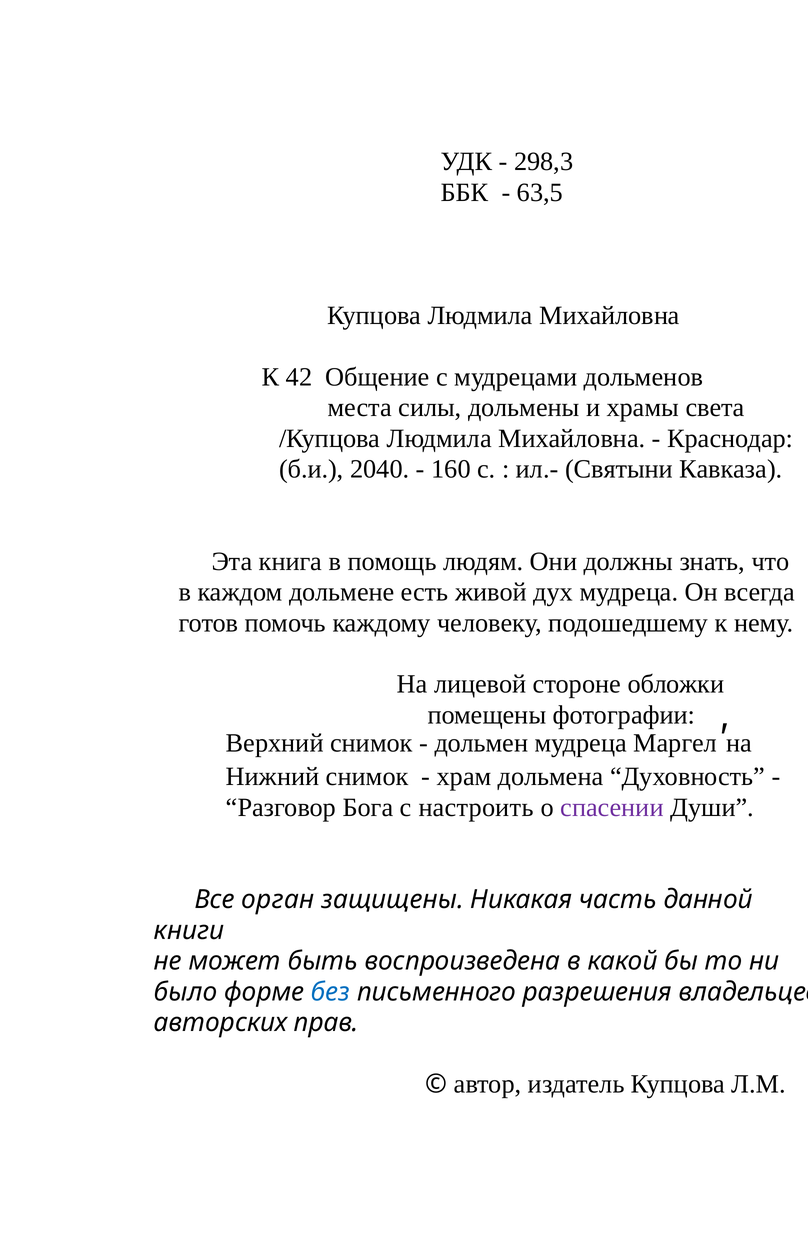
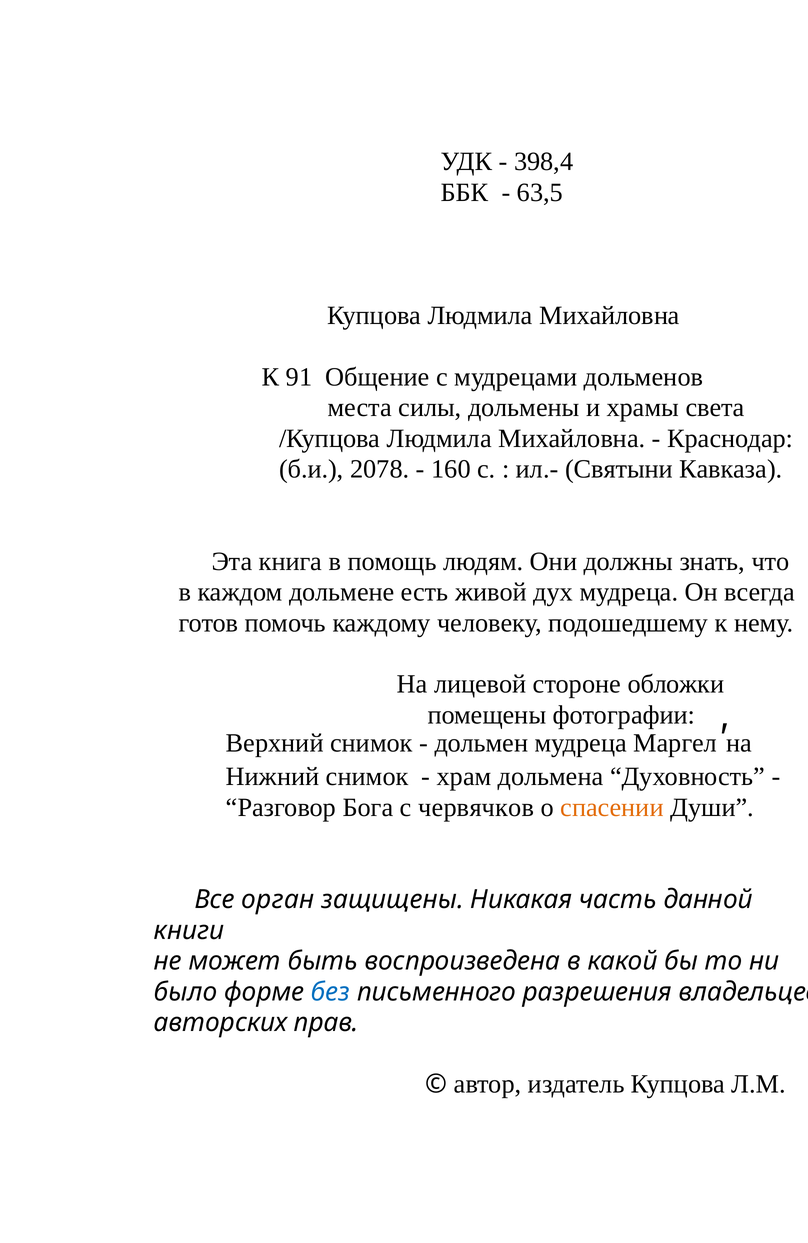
298,3: 298,3 -> 398,4 (544, 162)
42: 42 -> 91 (299, 377)
2040: 2040 -> 2078 (380, 469)
настроить: настроить -> червячков (476, 807)
спасении colour: purple -> orange (612, 807)
